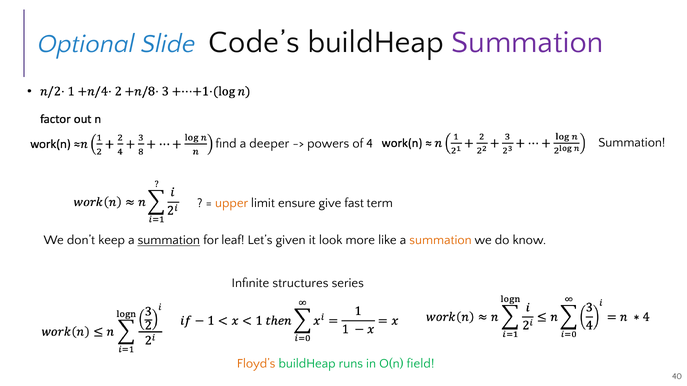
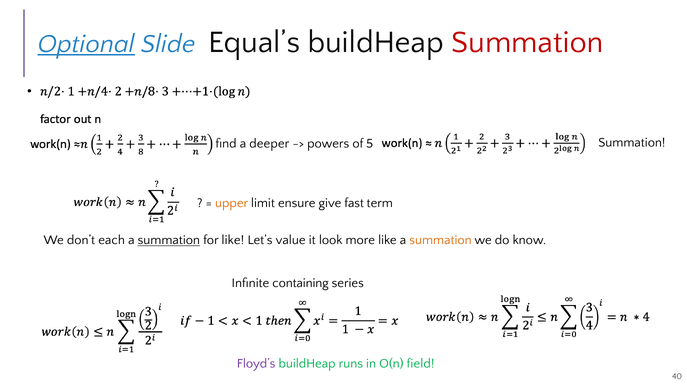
Optional underline: none -> present (86, 44)
Code’s: Code’s -> Equal’s (254, 42)
Summation colour: purple -> red (528, 42)
4: 4 -> 5 (370, 144)
keep: keep -> each (112, 240)
for leaf: leaf -> like (233, 240)
given: given -> value (291, 240)
structures: structures -> containing (301, 284)
Floyd’s colour: orange -> purple (256, 364)
